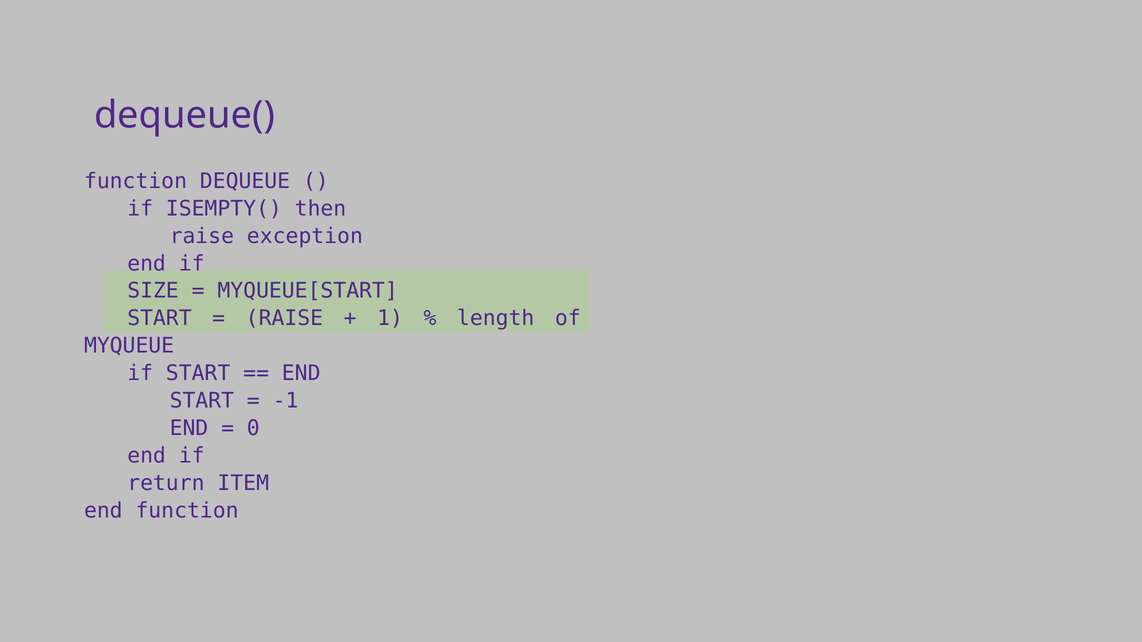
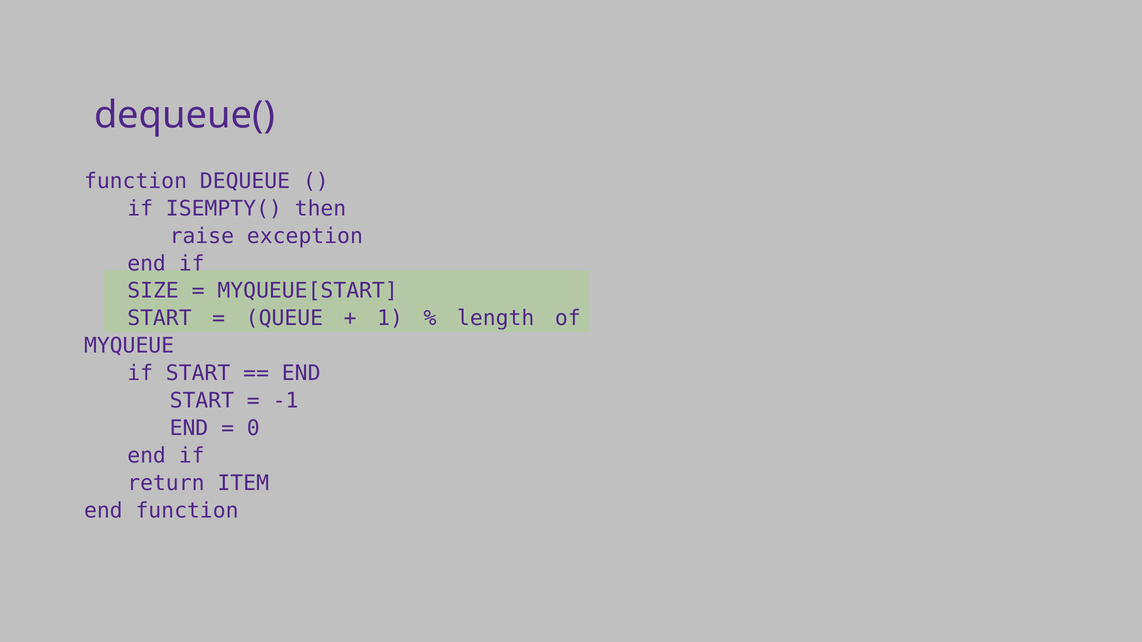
RAISE: RAISE -> QUEUE (284, 319)
